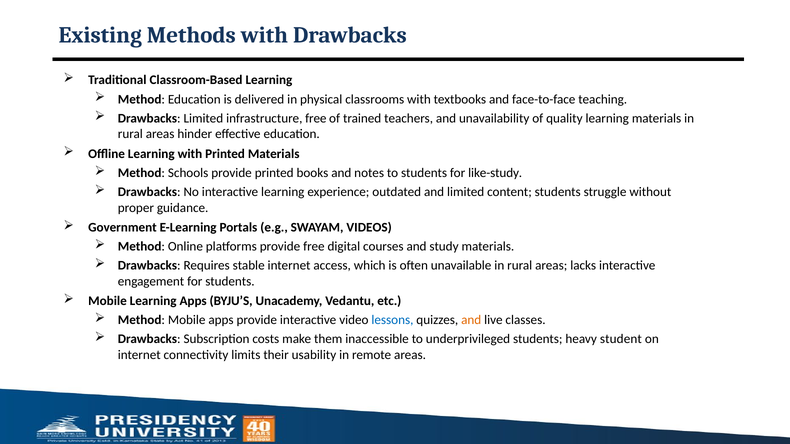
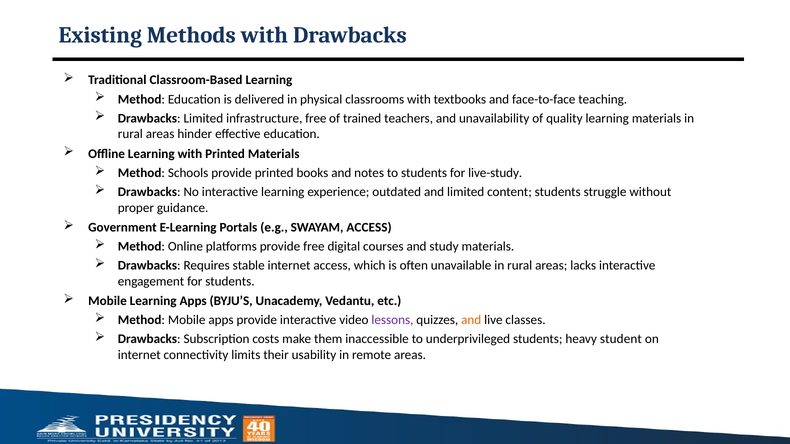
like-study: like-study -> live-study (495, 173)
SWAYAM VIDEOS: VIDEOS -> ACCESS (369, 228)
lessons colour: blue -> purple (392, 320)
